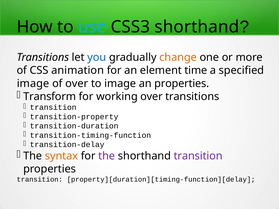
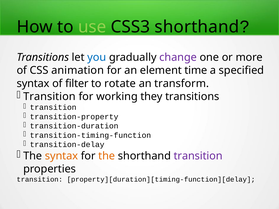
use colour: light blue -> light green (92, 27)
change colour: orange -> purple (178, 57)
image: image -> syntax (33, 84)
of over: over -> filter (77, 84)
to image: image -> rotate (120, 84)
an properties: properties -> transform (182, 84)
Transform: Transform -> Transition (50, 97)
working over: over -> they (151, 97)
the colour: purple -> orange (107, 156)
